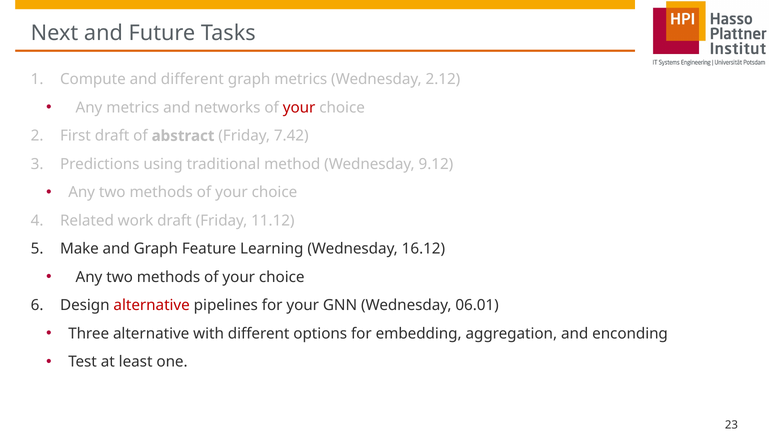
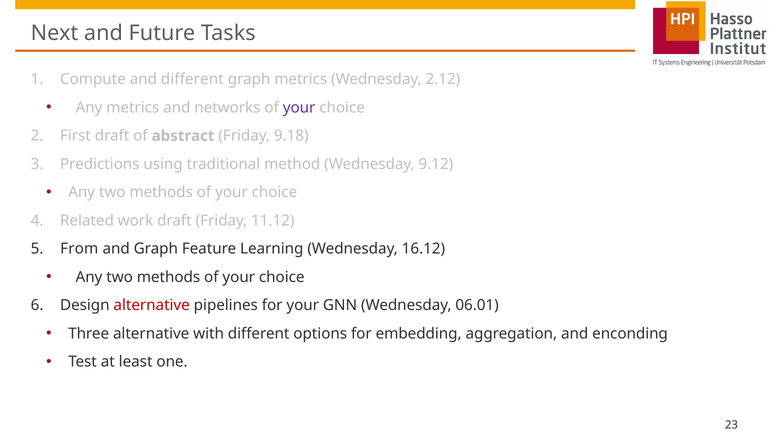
your colour: red -> purple (299, 108)
7.42: 7.42 -> 9.18 (291, 136)
Make: Make -> From (79, 249)
